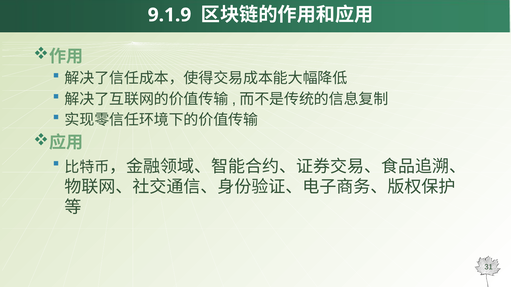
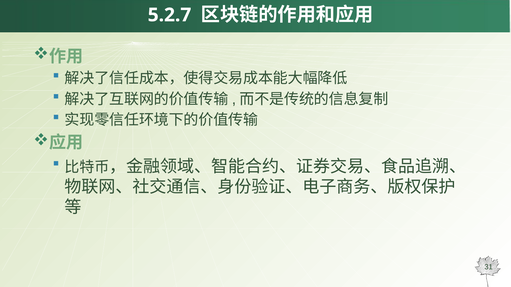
9.1.9: 9.1.9 -> 5.2.7 (169, 15)
